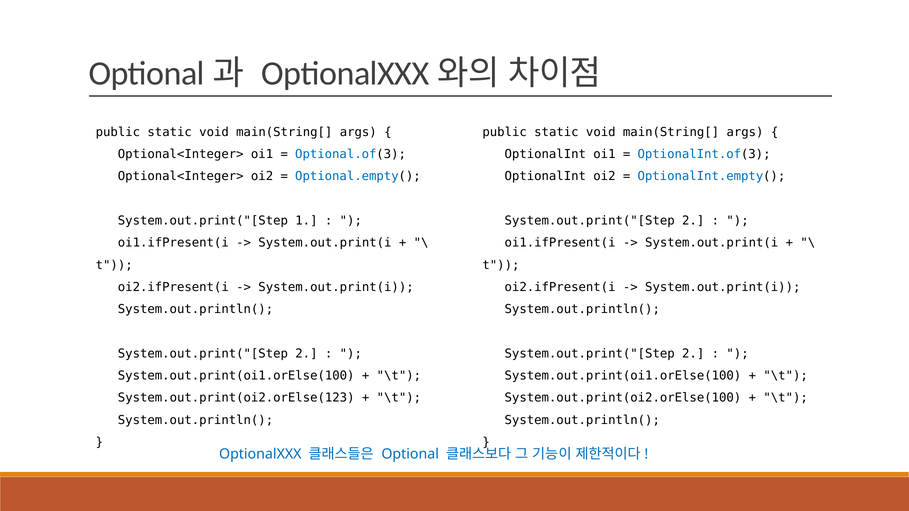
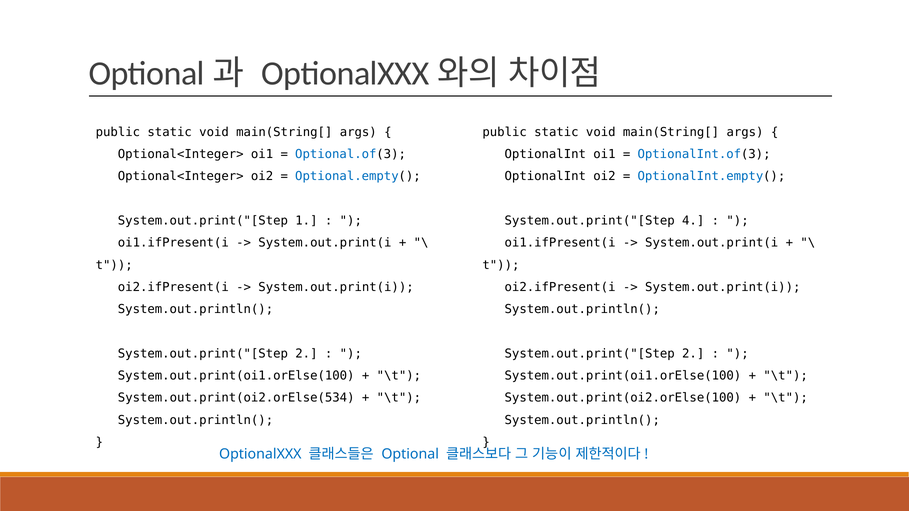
2: 2 -> 4 (693, 221)
System.out.print(oi2.orElse(123: System.out.print(oi2.orElse(123 -> System.out.print(oi2.orElse(534 (236, 398)
